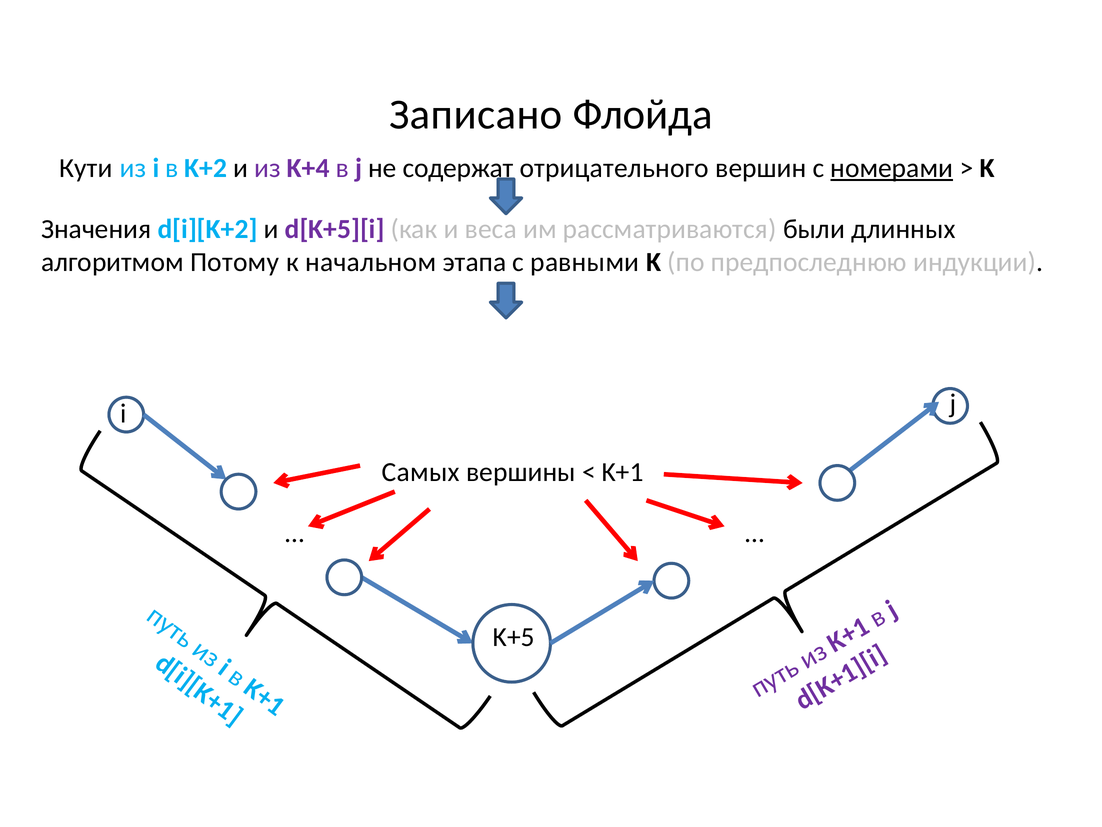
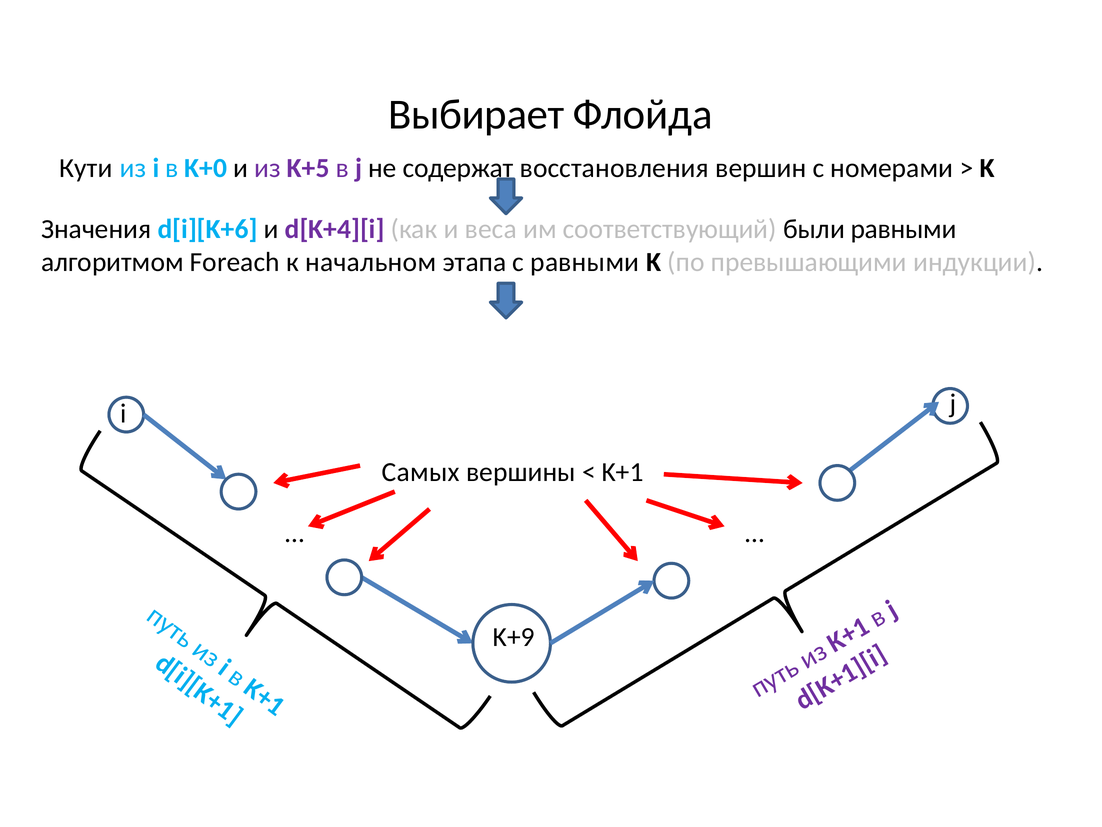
Записано: Записано -> Выбирает (476, 114)
K+2: K+2 -> K+0 (206, 168)
K+4: K+4 -> K+5 (308, 168)
отрицательного: отрицательного -> восстановления (614, 168)
номерами underline: present -> none (892, 168)
d[i][K+2: d[i][K+2 -> d[i][K+6 (208, 229)
d[K+5][i: d[K+5][i -> d[K+4][i (335, 229)
рассматриваются: рассматриваются -> соответствующий (670, 229)
были длинных: длинных -> равными (904, 229)
Потому: Потому -> Foreach (235, 262)
предпоследнюю: предпоследнюю -> превышающими (809, 262)
K+5: K+5 -> K+9 (514, 637)
